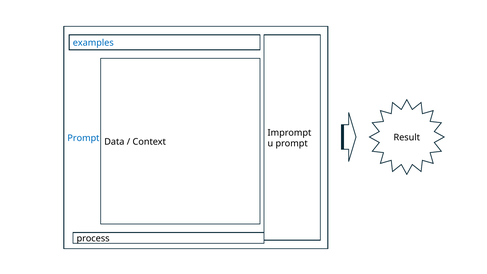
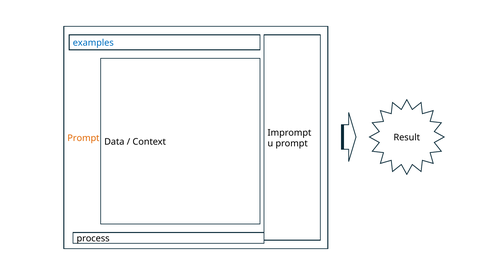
Prompt colour: blue -> orange (83, 138)
